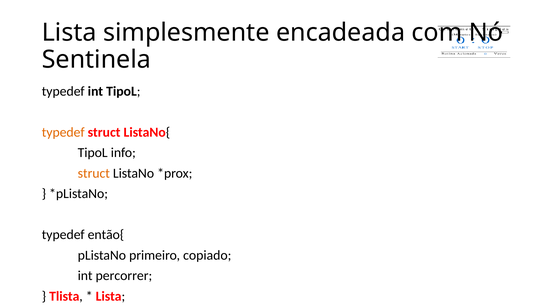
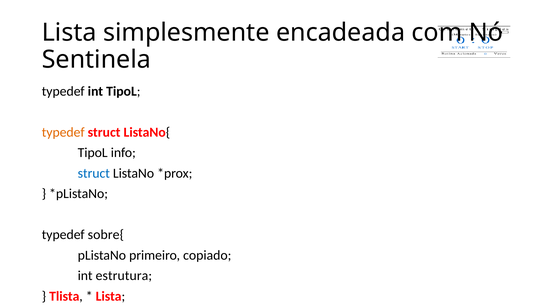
struct colour: orange -> blue (94, 173)
então{: então{ -> sobre{ (106, 235)
percorrer: percorrer -> estrutura (124, 276)
